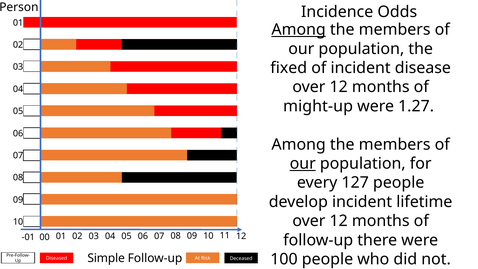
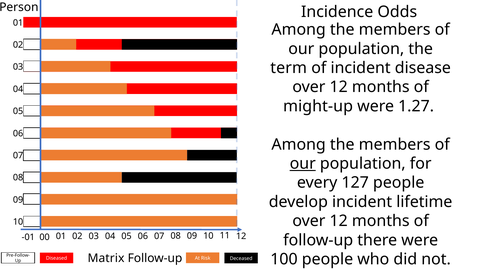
Among underline: present -> none (299, 30)
fixed: fixed -> term (289, 68)
Simple: Simple -> Matrix (106, 258)
